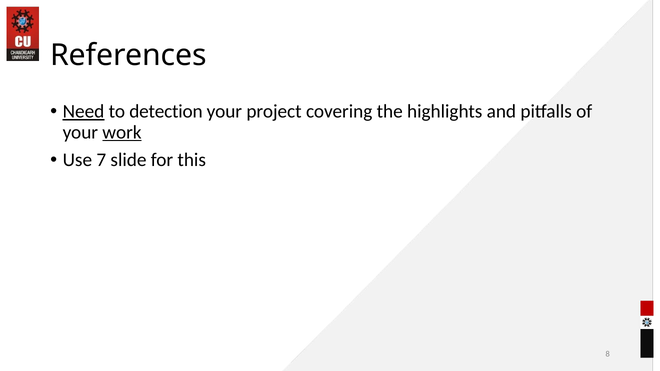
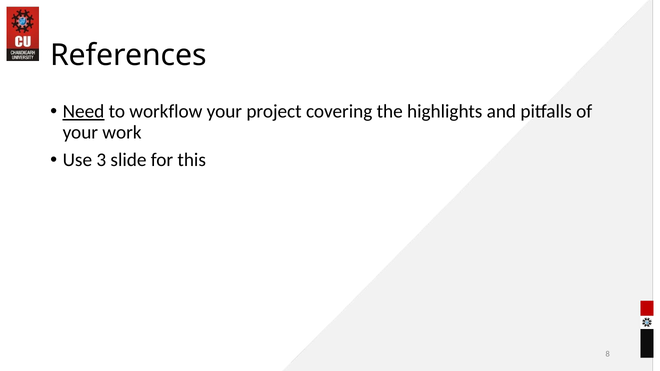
detection: detection -> workflow (166, 112)
work underline: present -> none (122, 132)
7: 7 -> 3 (101, 160)
